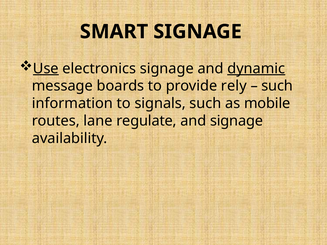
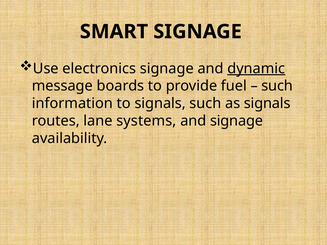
Use underline: present -> none (46, 69)
rely: rely -> fuel (234, 86)
as mobile: mobile -> signals (267, 103)
regulate: regulate -> systems (146, 121)
